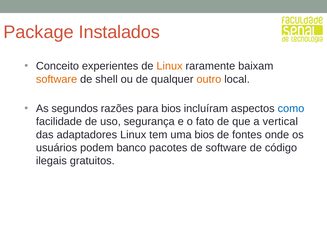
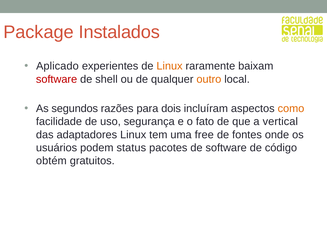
Conceito: Conceito -> Aplicado (57, 66)
software colour: orange -> red (57, 79)
para bios: bios -> dois (171, 109)
como colour: blue -> orange (291, 109)
uma bios: bios -> free (204, 135)
banco: banco -> status (131, 148)
ilegais: ilegais -> obtém (51, 161)
